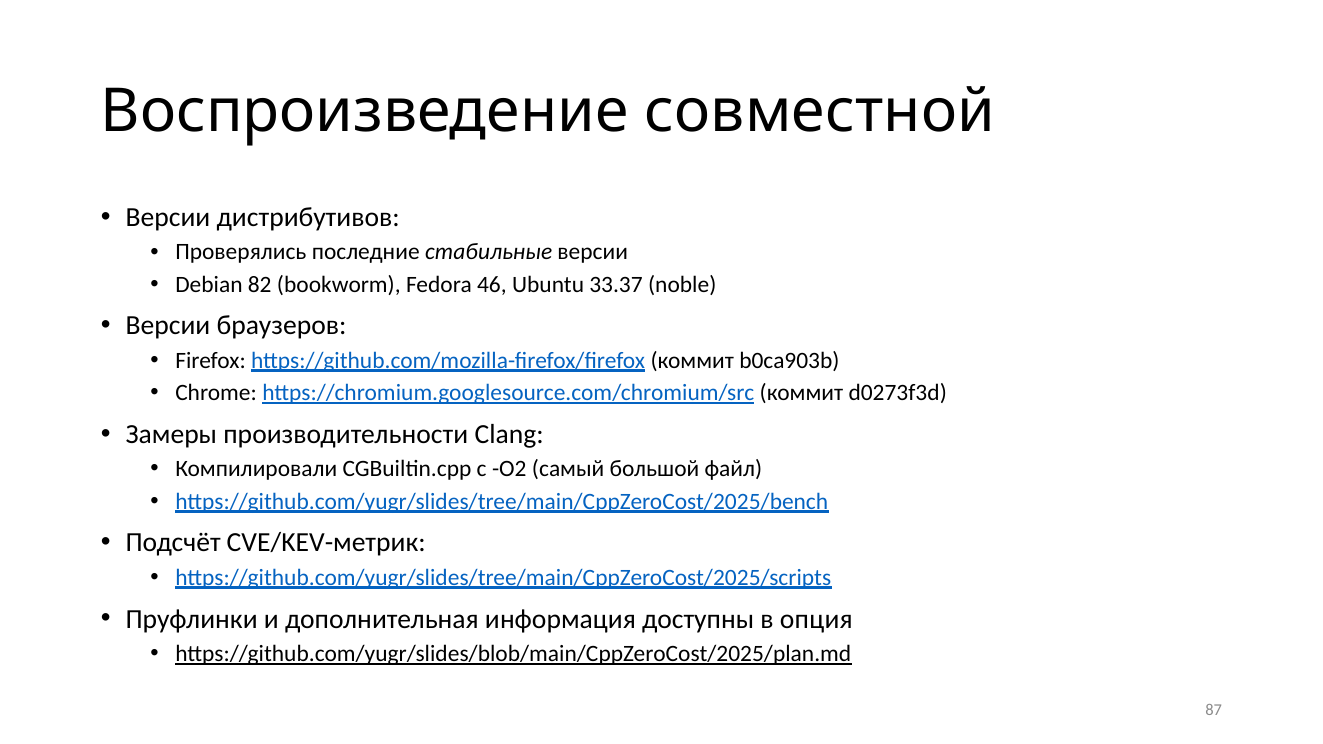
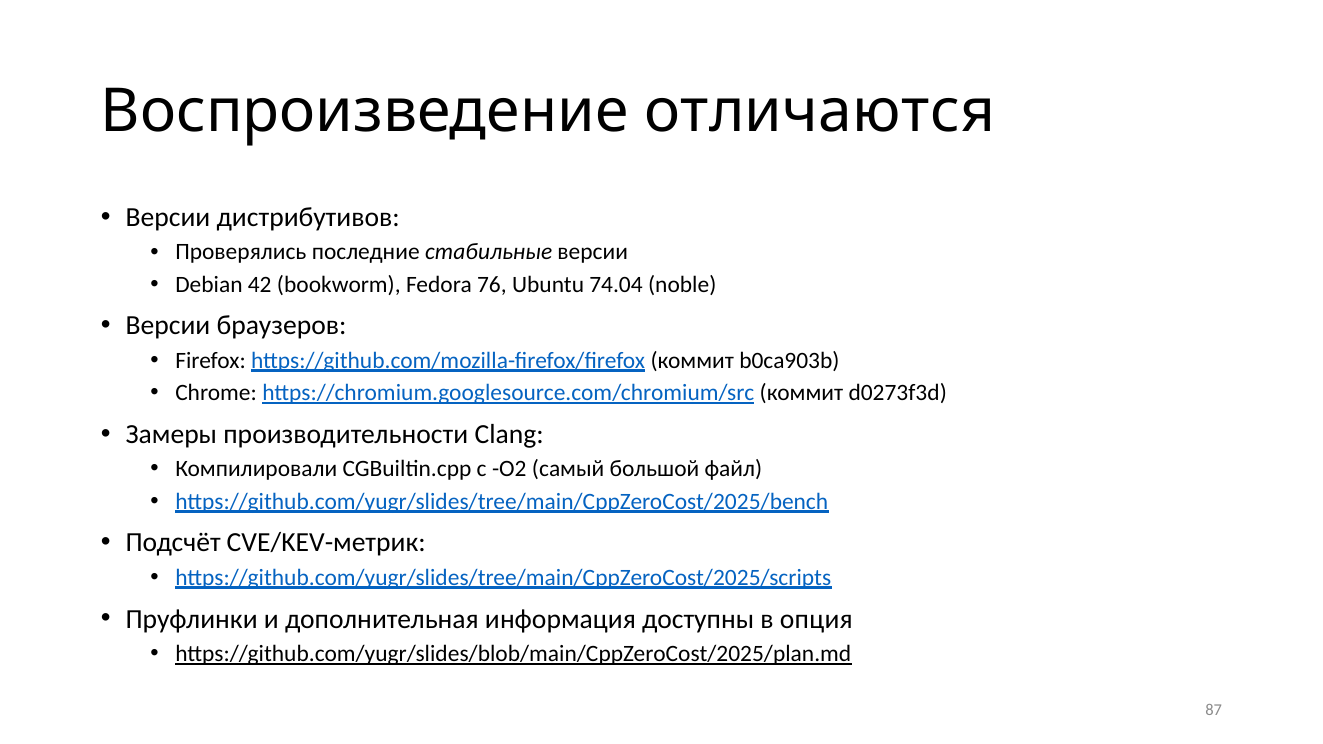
совместной: совместной -> отличаются (820, 111)
82: 82 -> 42 (260, 284)
46: 46 -> 76 (492, 284)
33.37: 33.37 -> 74.04 (616, 284)
